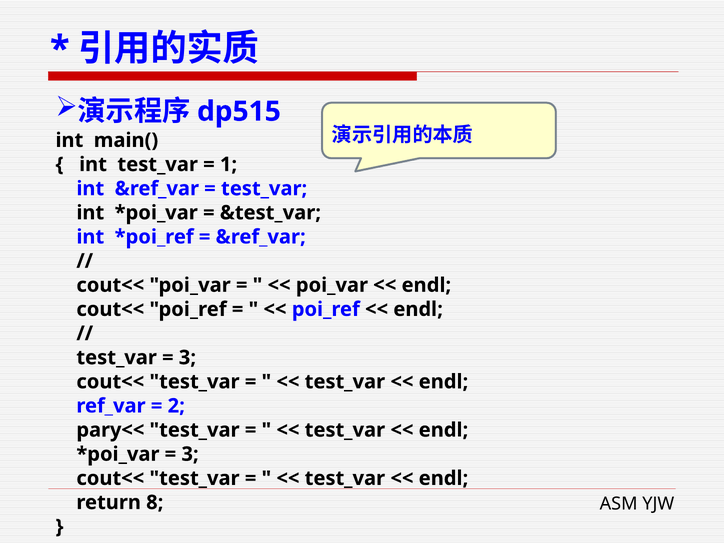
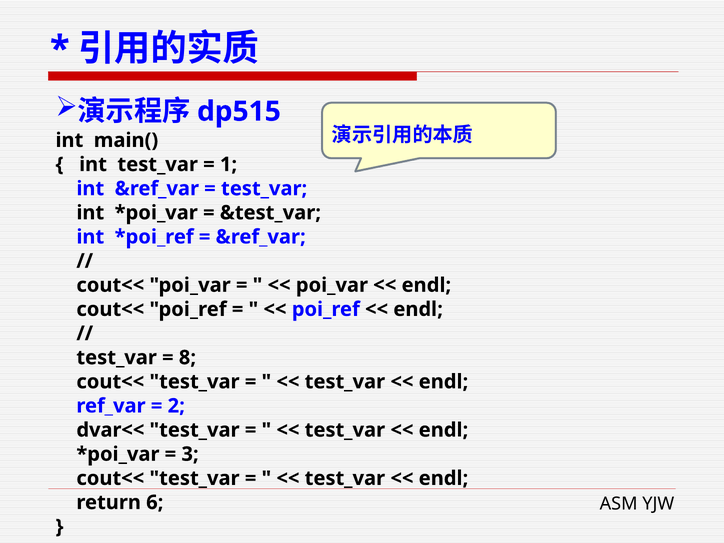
3: 3 -> 8 (187, 358)
pary<<: pary<< -> dvar<< (110, 430)
8: 8 -> 6 (155, 502)
